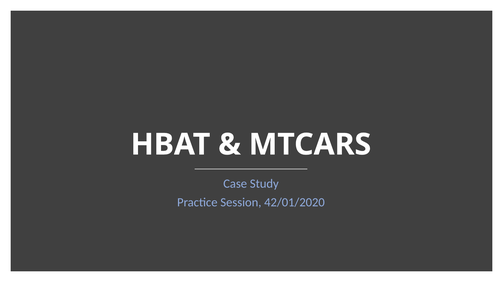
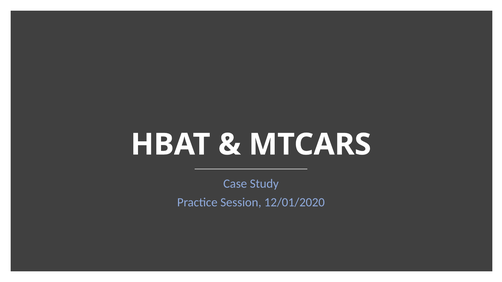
42/01/2020: 42/01/2020 -> 12/01/2020 (294, 203)
